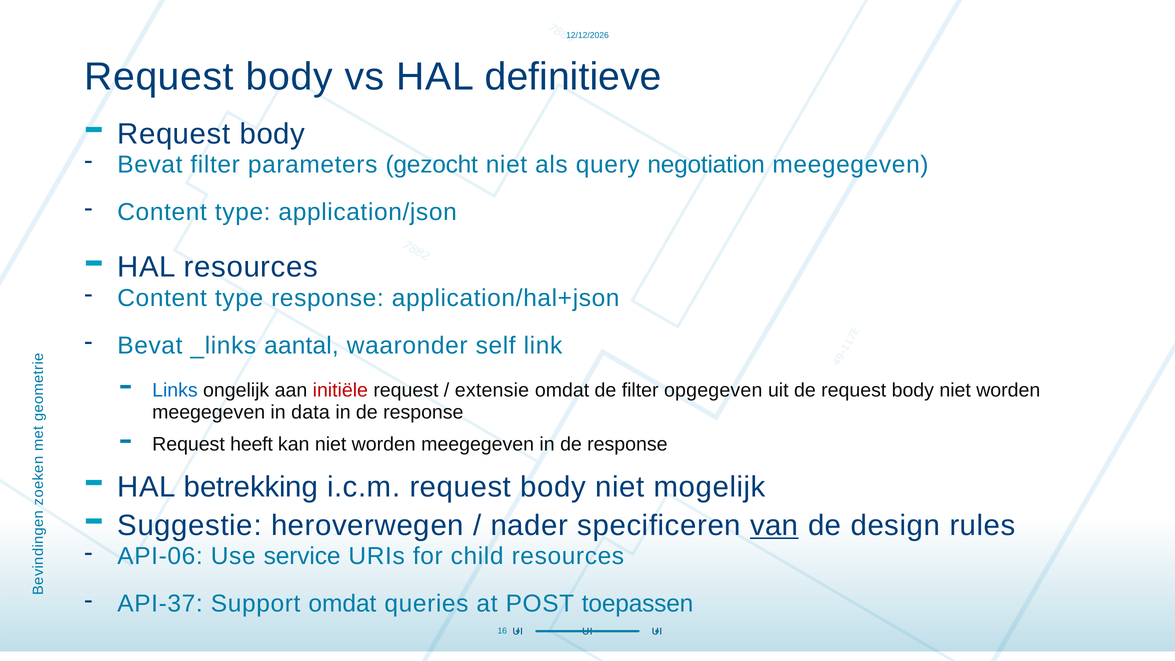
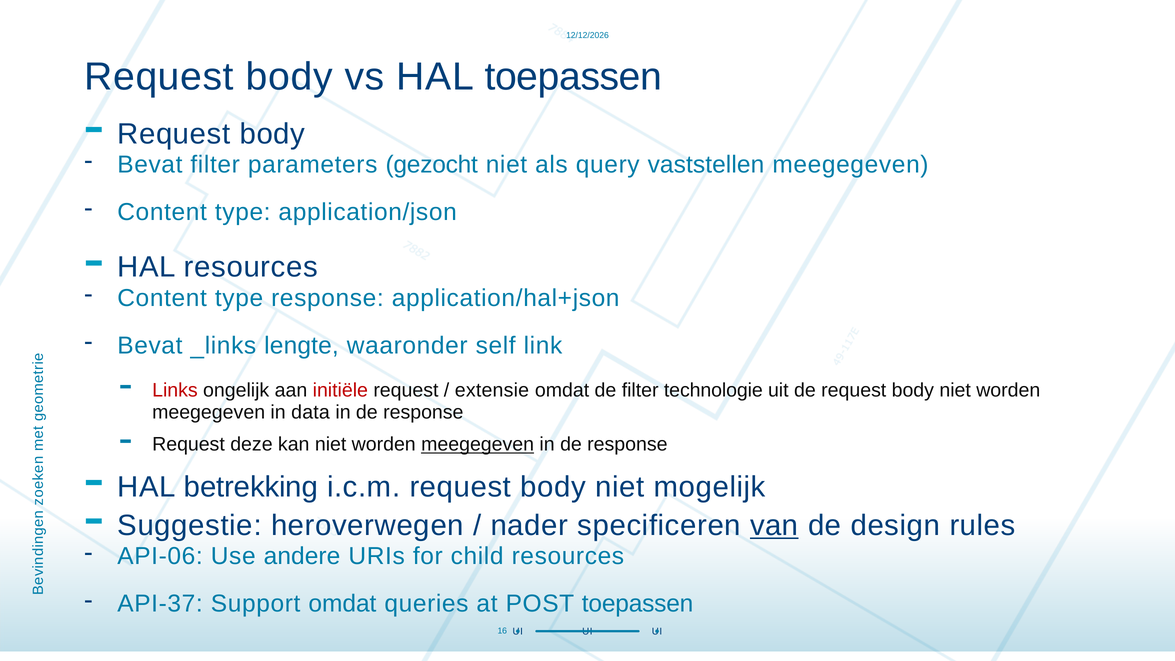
HAL definitieve: definitieve -> toepassen (573, 77)
negotiation: negotiation -> vaststellen (706, 165)
aantal: aantal -> lengte (301, 345)
Links colour: blue -> red (175, 390)
opgegeven: opgegeven -> technologie (713, 390)
heeft: heeft -> deze (251, 444)
meegegeven underline: none -> present (478, 444)
service: service -> andere (302, 556)
